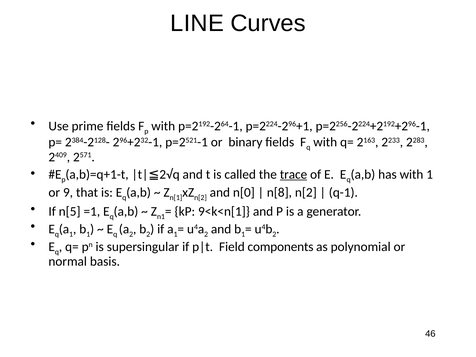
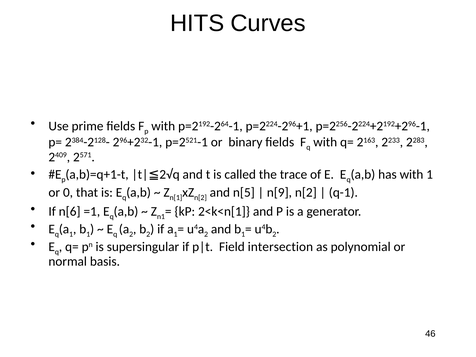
LINE: LINE -> HITS (197, 23)
trace underline: present -> none (294, 174)
9: 9 -> 0 (68, 192)
n[0: n[0 -> n[5 (244, 192)
n[8: n[8 -> n[9 (279, 192)
n[5: n[5 -> n[6 (70, 212)
9<k<n[1: 9<k<n[1 -> 2<k<n[1 (224, 212)
components: components -> intersection (280, 247)
